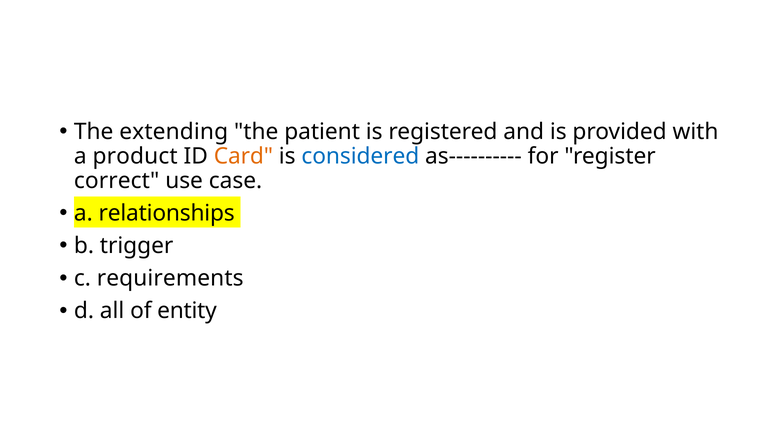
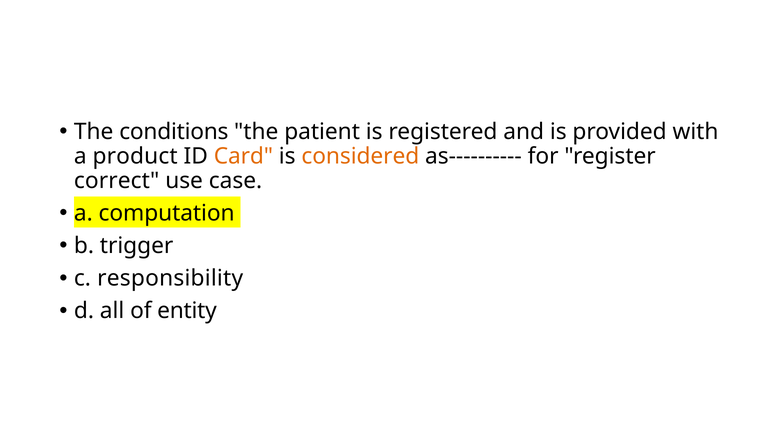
extending: extending -> conditions (174, 132)
considered colour: blue -> orange (360, 156)
relationships: relationships -> computation (167, 213)
requirements: requirements -> responsibility (170, 279)
